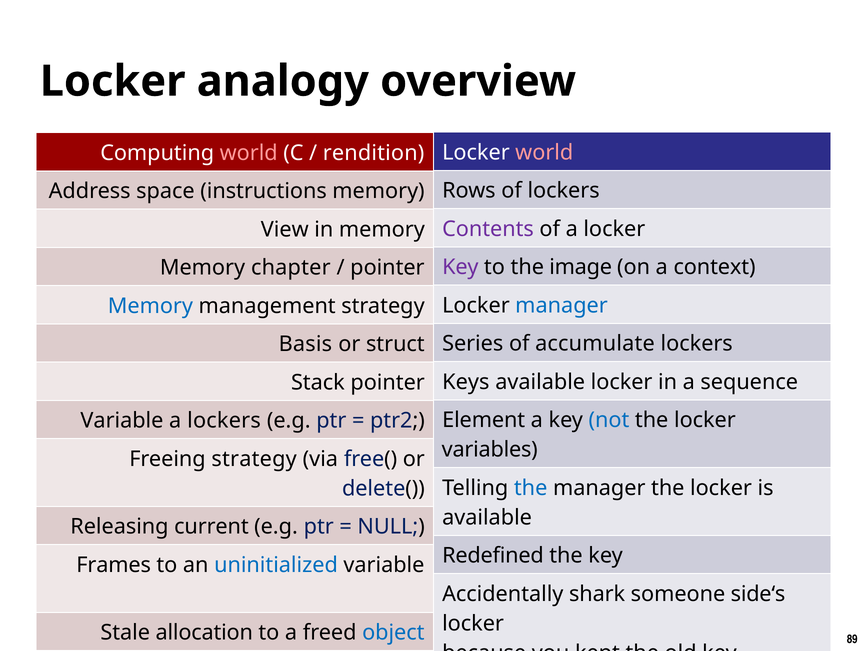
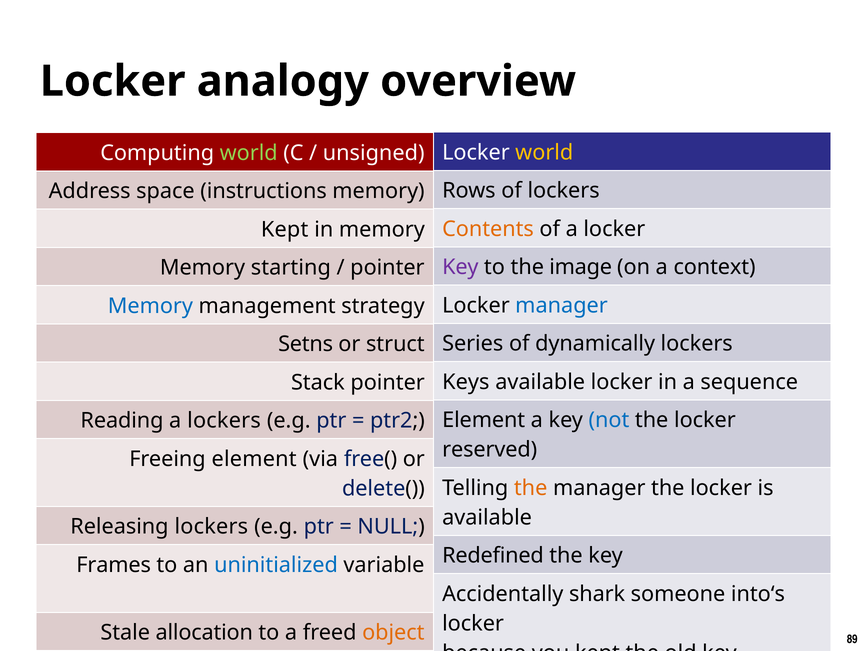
world colour: pink -> yellow (544, 152)
world colour: pink -> light green (249, 153)
rendition: rendition -> unsigned (374, 153)
Contents colour: purple -> orange (488, 229)
View: View -> Kept (285, 229)
chapter: chapter -> starting (291, 267)
accumulate: accumulate -> dynamically (595, 343)
Basis: Basis -> Setns (306, 344)
Variable: Variable -> Reading (122, 420)
variables: variables -> reserved (490, 449)
Freeing strategy: strategy -> element (254, 458)
the colour: blue -> orange (531, 487)
Releasing current: current -> lockers (211, 526)
side‘s: side‘s -> into‘s (758, 593)
object colour: blue -> orange (393, 632)
